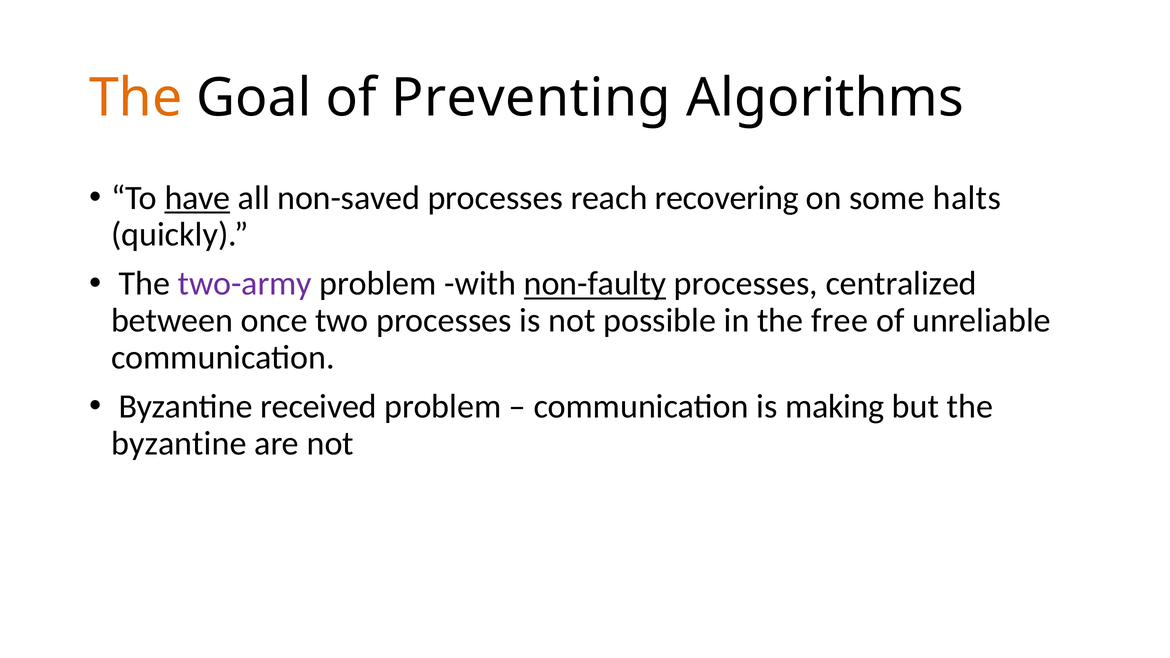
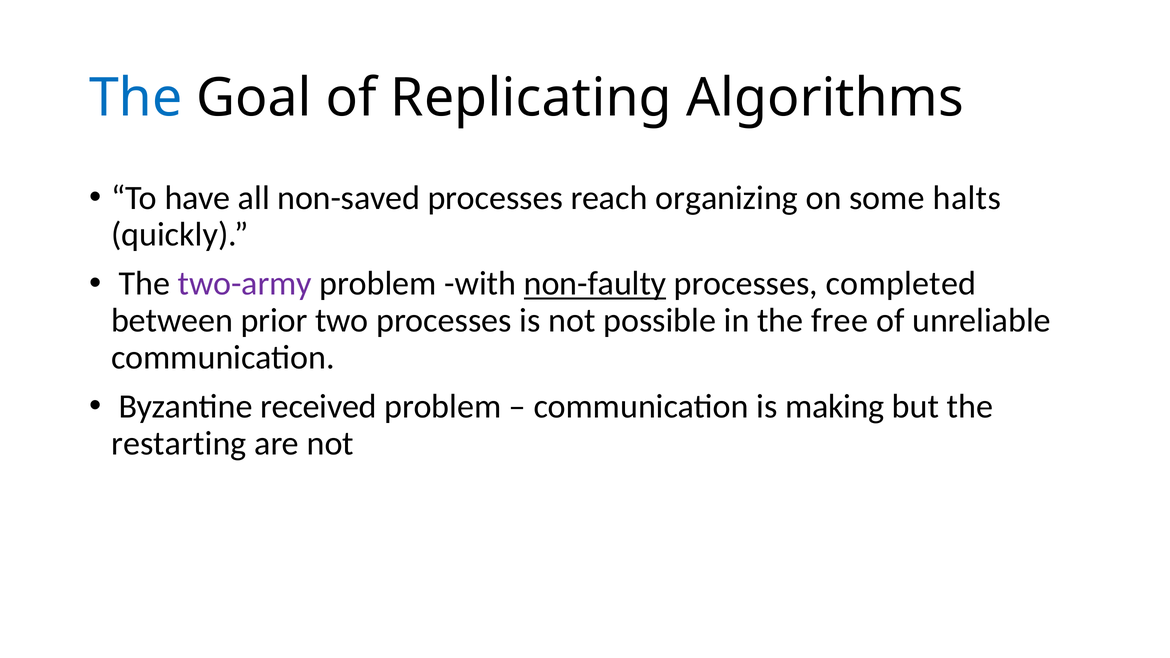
The colour: orange -> blue (136, 98)
Preventing: Preventing -> Replicating (531, 98)
have underline: present -> none (197, 198)
recovering: recovering -> organizing (727, 198)
centralized: centralized -> completed (901, 284)
once: once -> prior (274, 321)
byzantine: byzantine -> restarting (179, 443)
